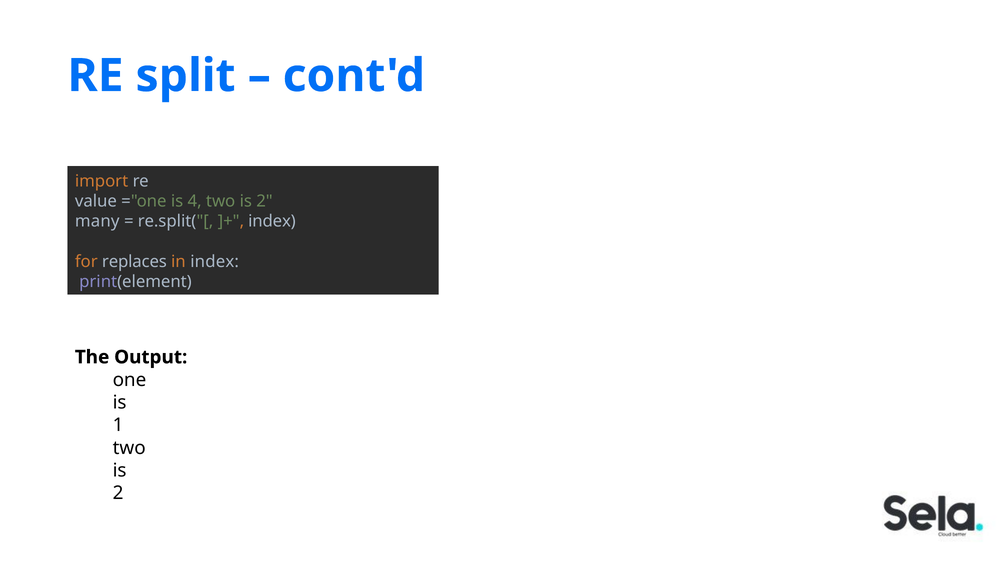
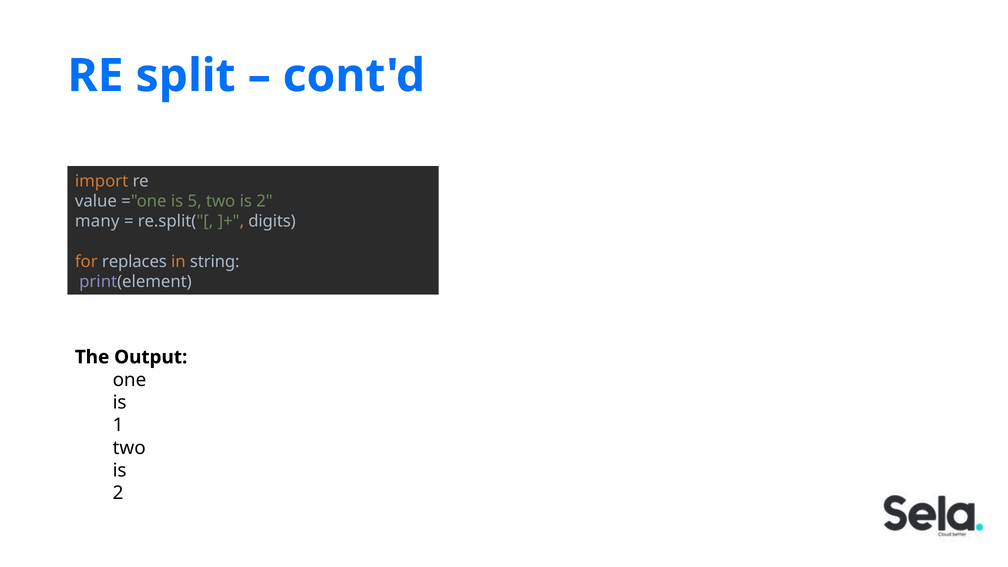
4: 4 -> 5 (195, 201)
index: index -> digits (272, 221)
in index: index -> string (215, 262)
